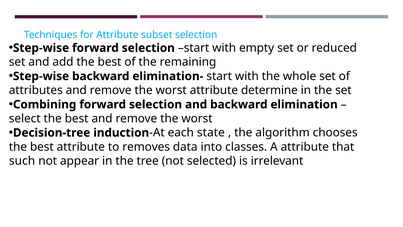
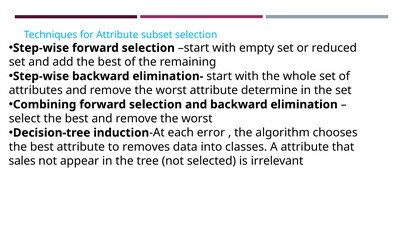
state: state -> error (211, 133)
such: such -> sales (22, 161)
